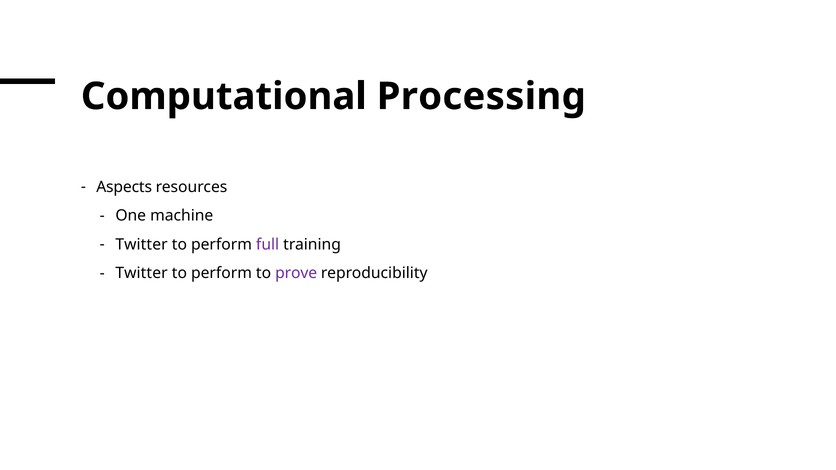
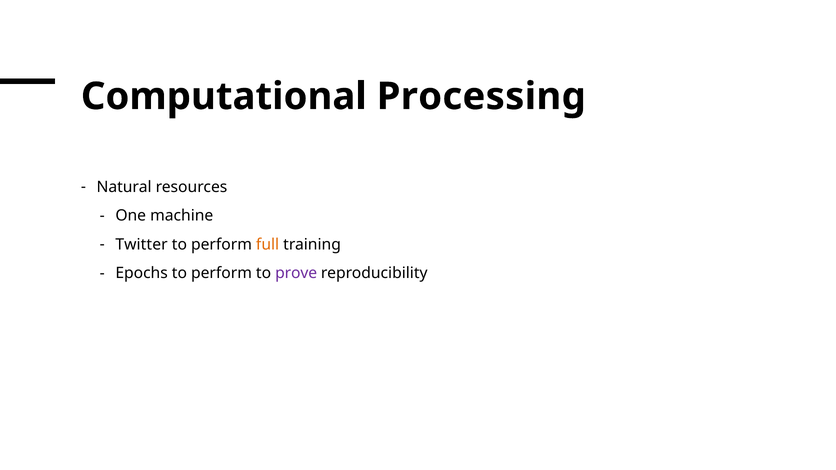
Aspects: Aspects -> Natural (124, 187)
full colour: purple -> orange (268, 245)
Twitter: Twitter -> Epochs (142, 273)
